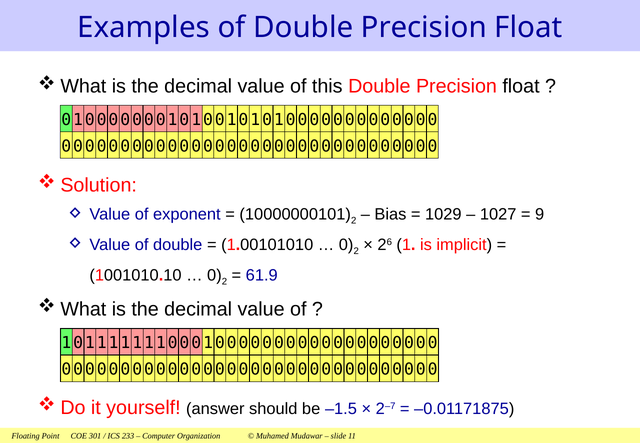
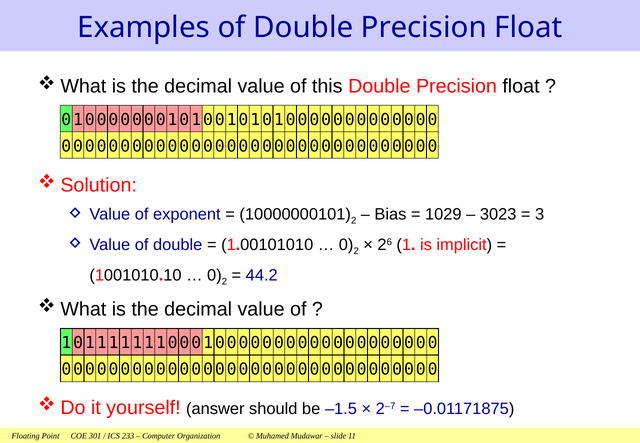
1027: 1027 -> 3023 (498, 215)
9: 9 -> 3 (540, 215)
61.9: 61.9 -> 44.2 (262, 275)
